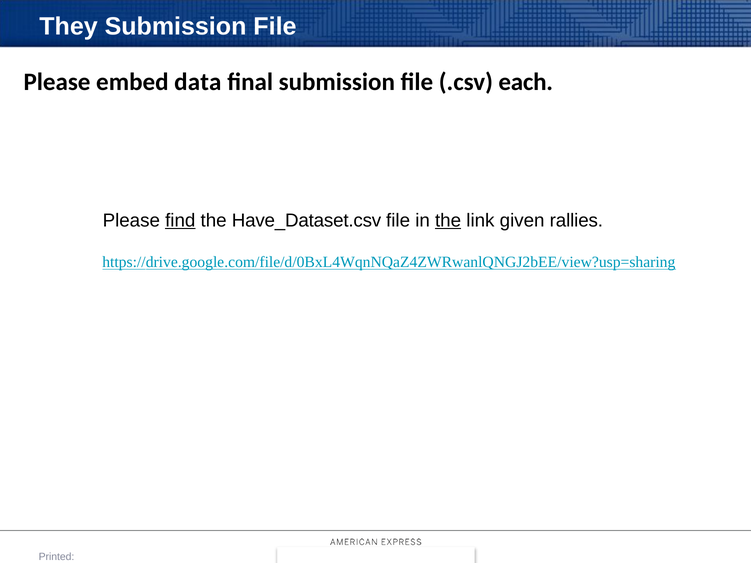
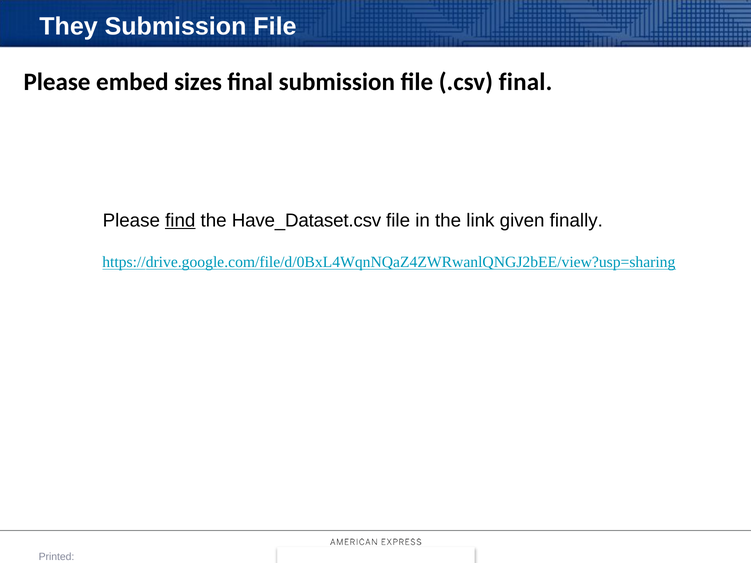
data: data -> sizes (198, 82)
.csv each: each -> final (526, 82)
the underline: present -> none (448, 220)
rallies: rallies -> finally (576, 220)
